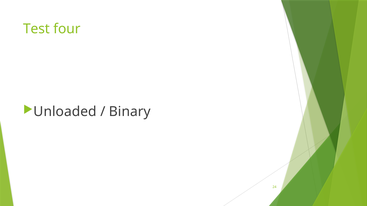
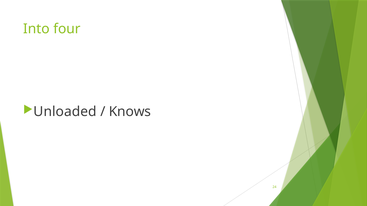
Test: Test -> Into (36, 29)
Binary: Binary -> Knows (130, 112)
